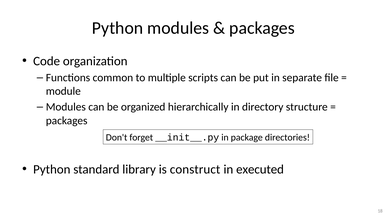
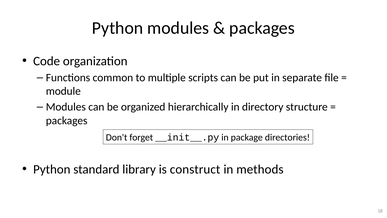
executed: executed -> methods (260, 169)
